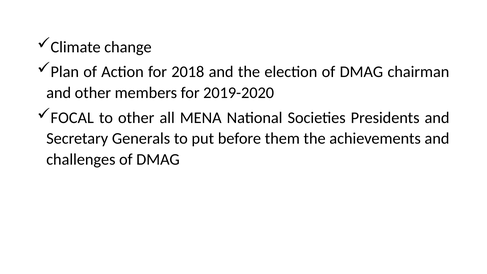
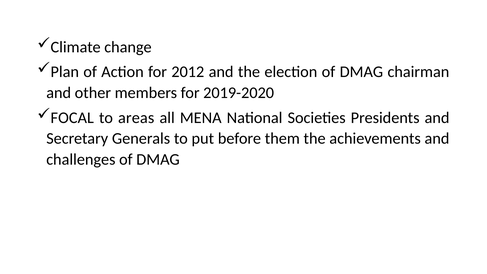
2018: 2018 -> 2012 (188, 72)
to other: other -> areas (136, 118)
